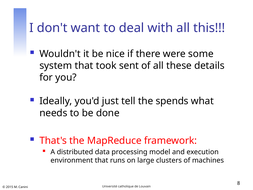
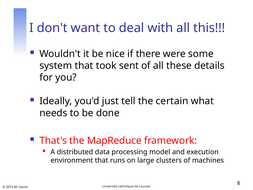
spends: spends -> certain (172, 101)
